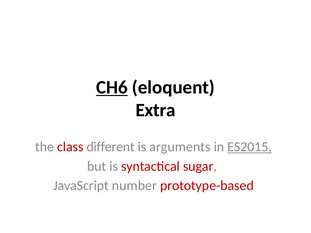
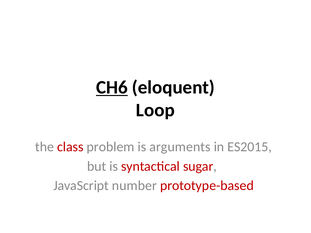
Extra: Extra -> Loop (155, 110)
different: different -> problem (111, 147)
ES2015 underline: present -> none (250, 147)
